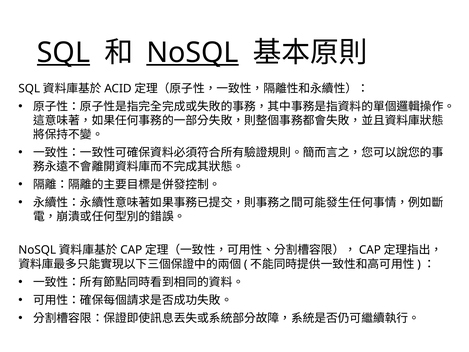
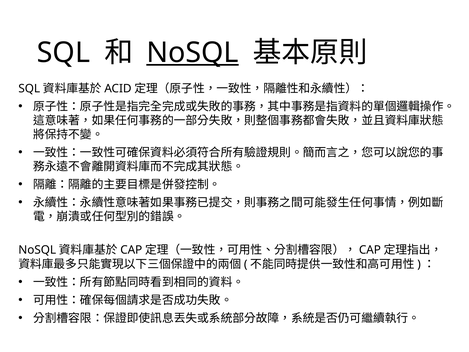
SQL underline: present -> none (63, 53)
